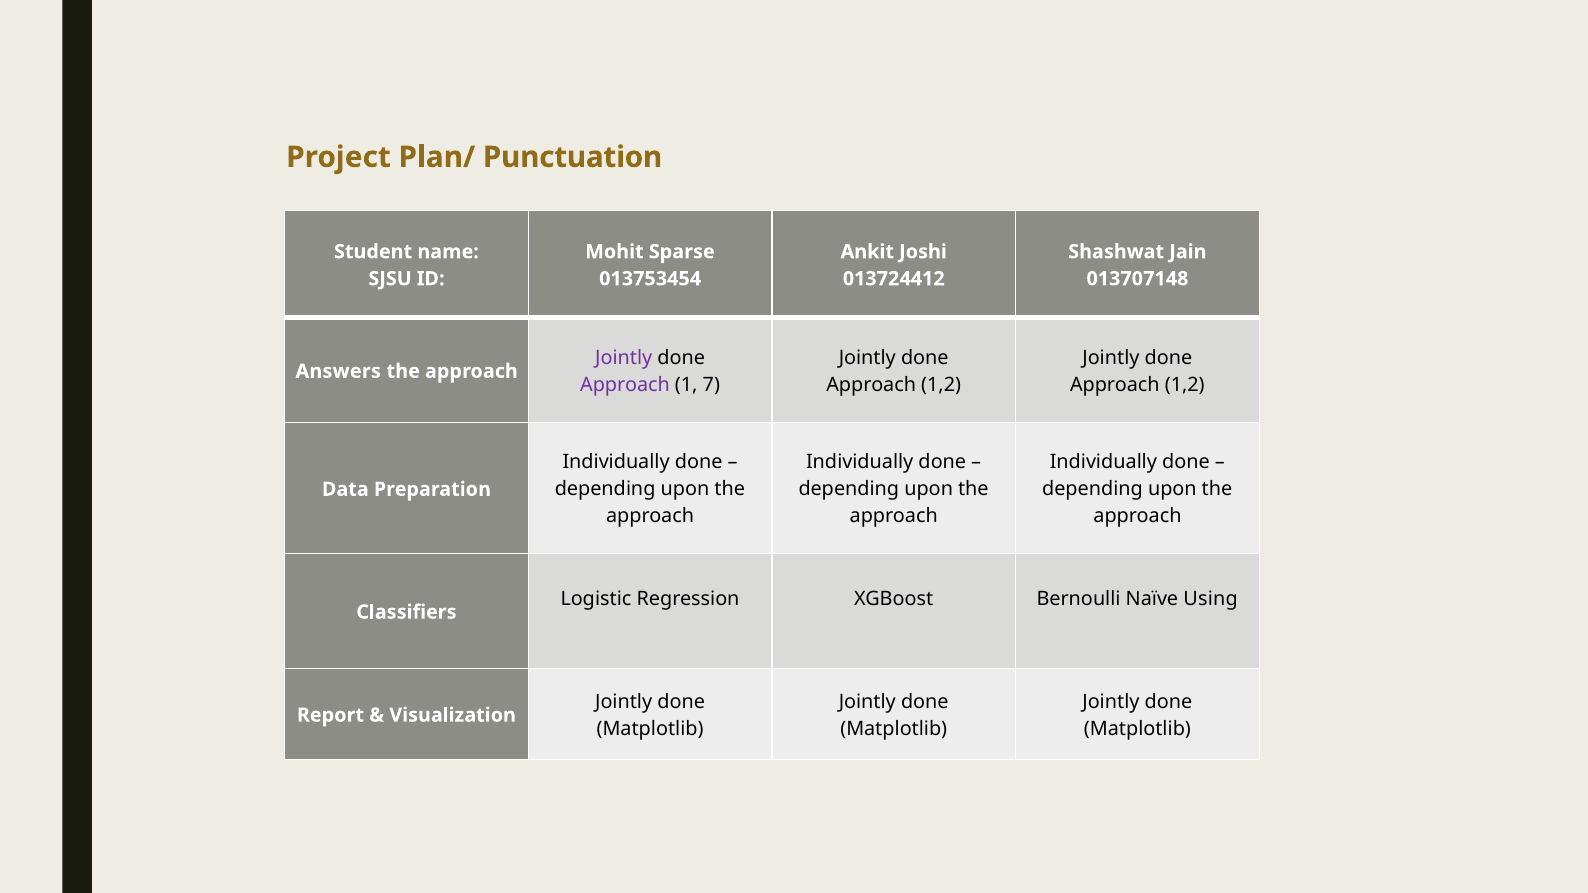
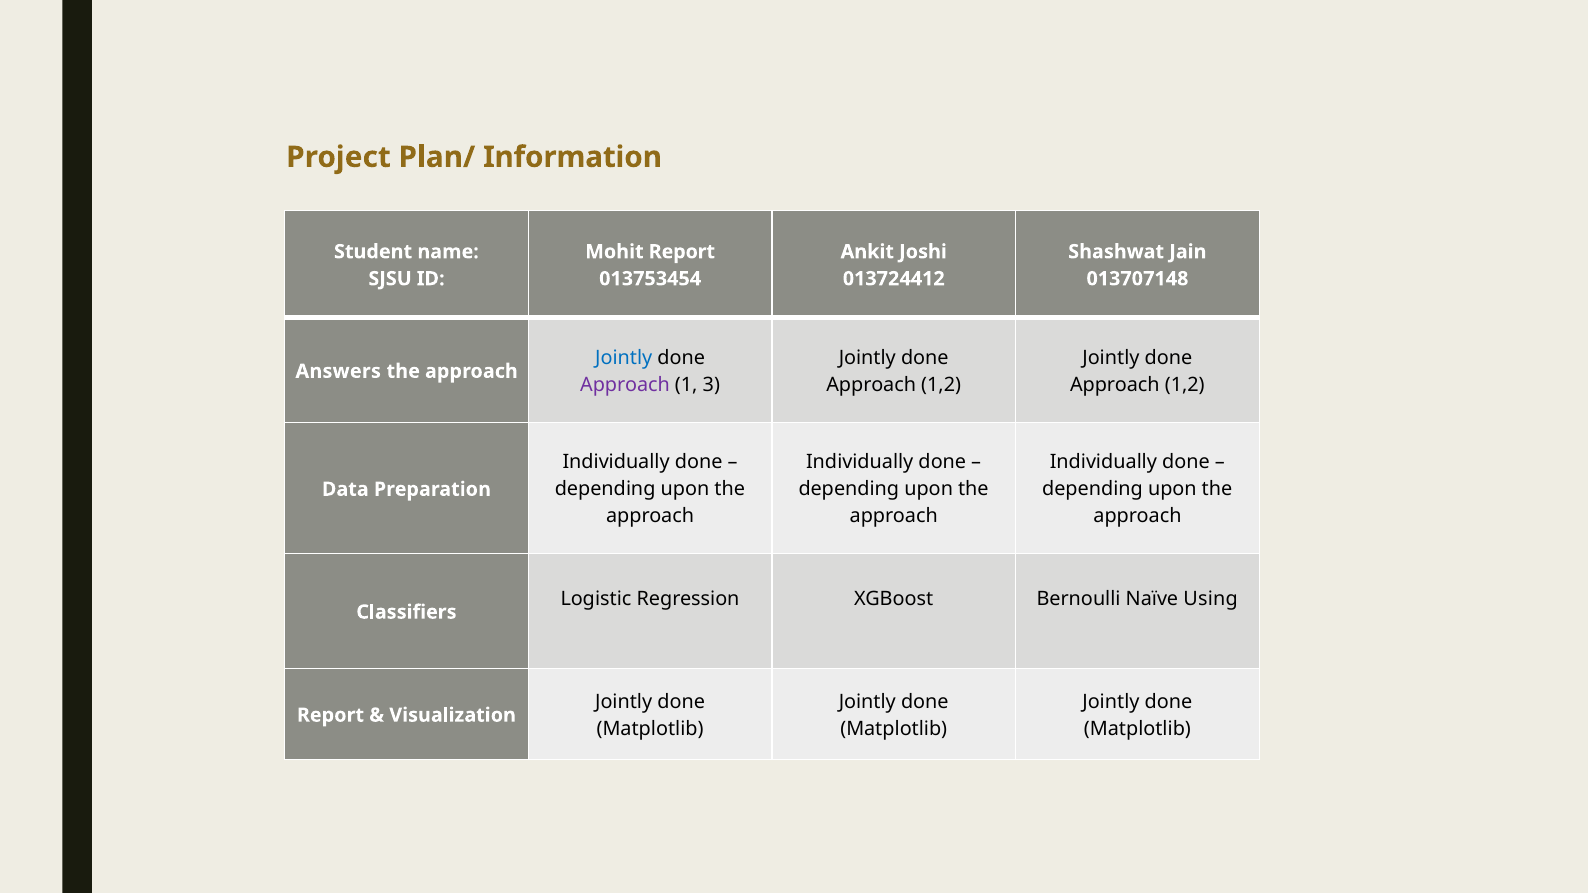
Punctuation: Punctuation -> Information (573, 157)
Mohit Sparse: Sparse -> Report (682, 252)
Jointly colour: purple -> blue (624, 358)
7: 7 -> 3 (711, 385)
